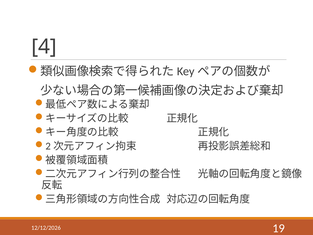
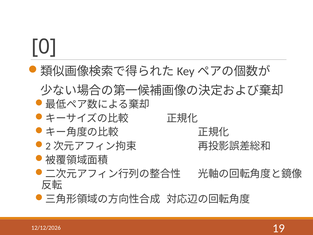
4: 4 -> 0 (44, 47)
